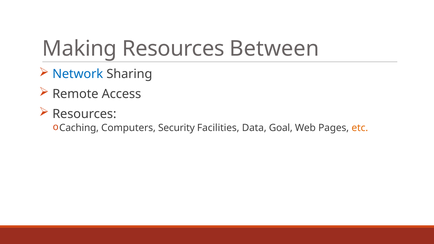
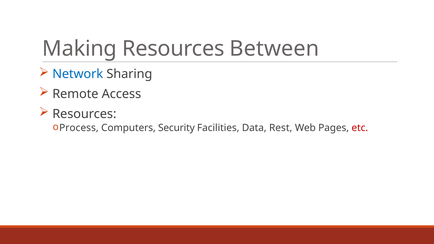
Caching: Caching -> Process (79, 128)
Goal: Goal -> Rest (281, 128)
etc colour: orange -> red (360, 128)
